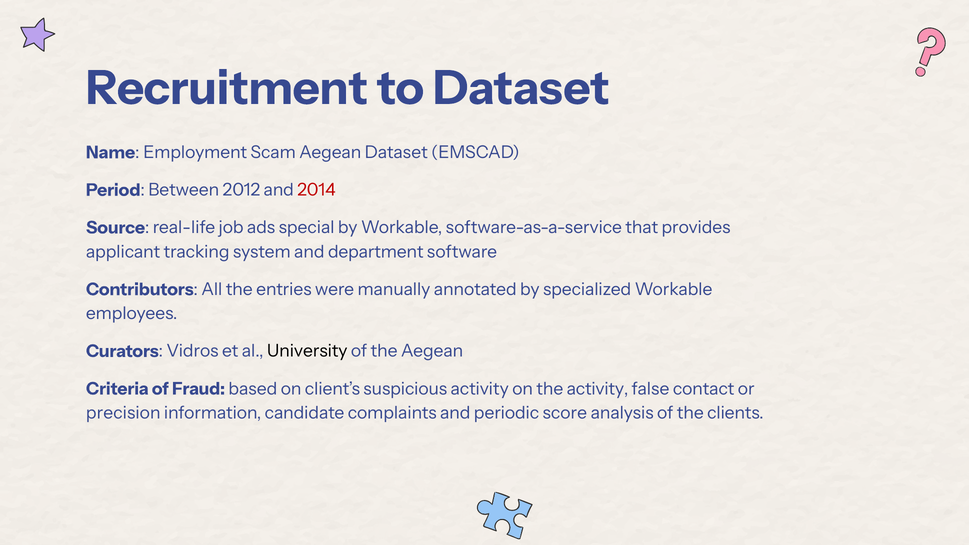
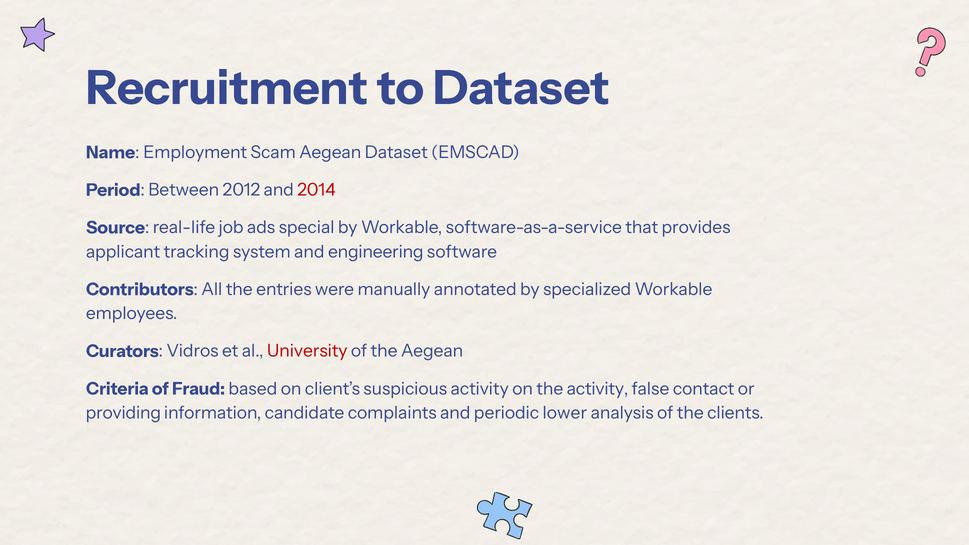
department: department -> engineering (376, 252)
University colour: black -> red (307, 351)
precision: precision -> providing (123, 413)
score: score -> lower (565, 413)
